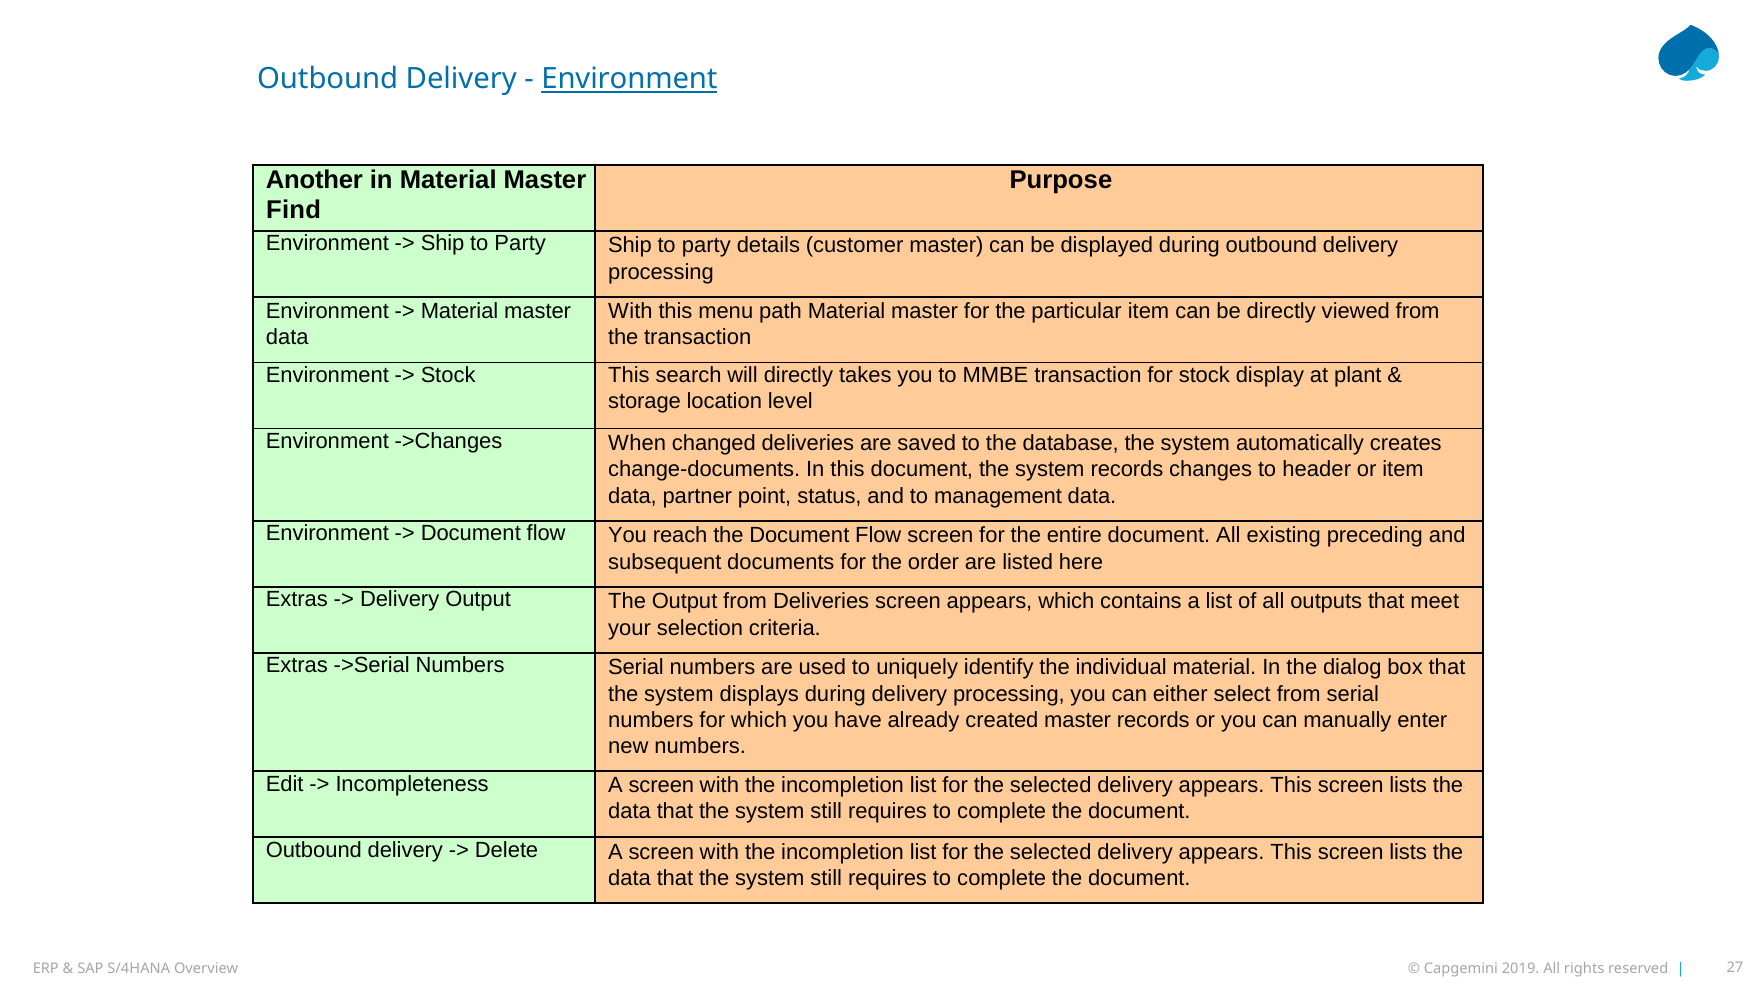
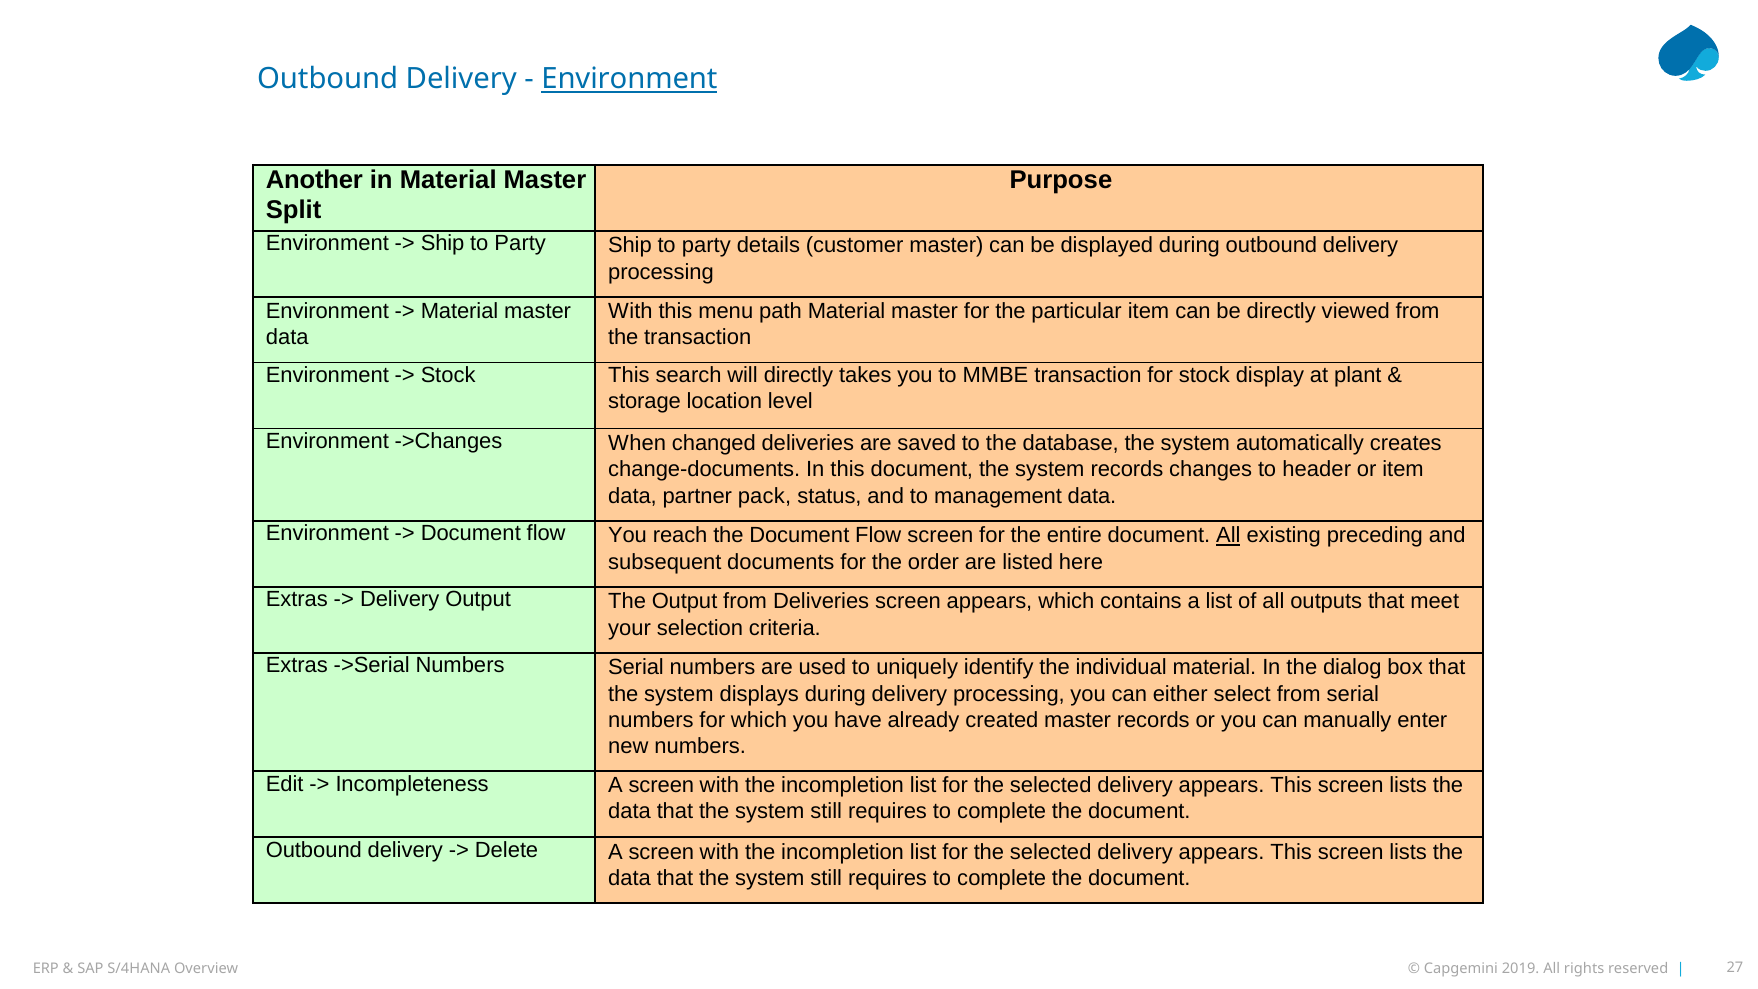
Find: Find -> Split (294, 210)
point: point -> pack (764, 496)
All underline: none -> present (1228, 535)
